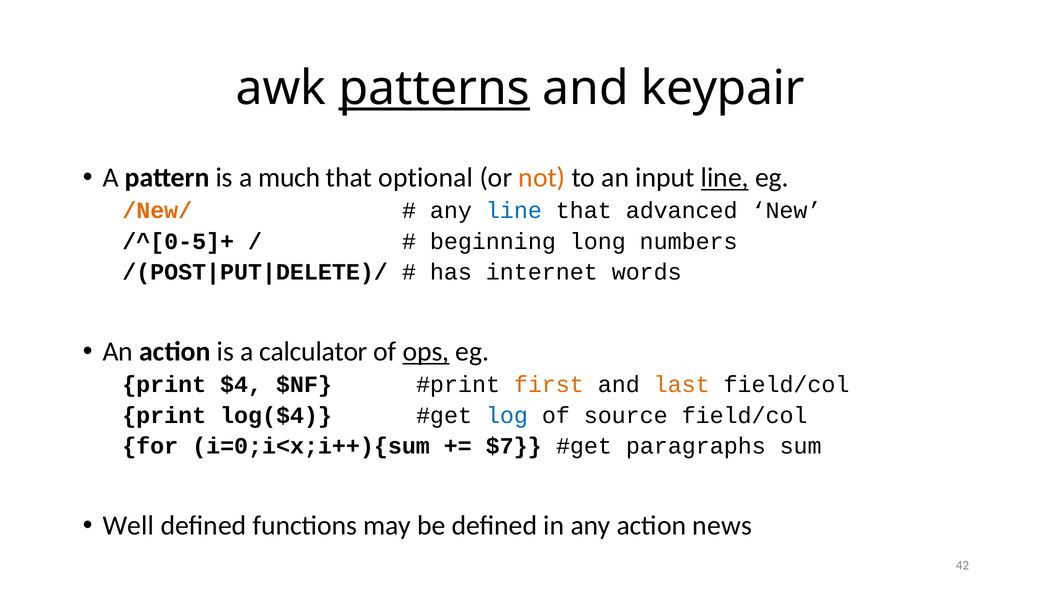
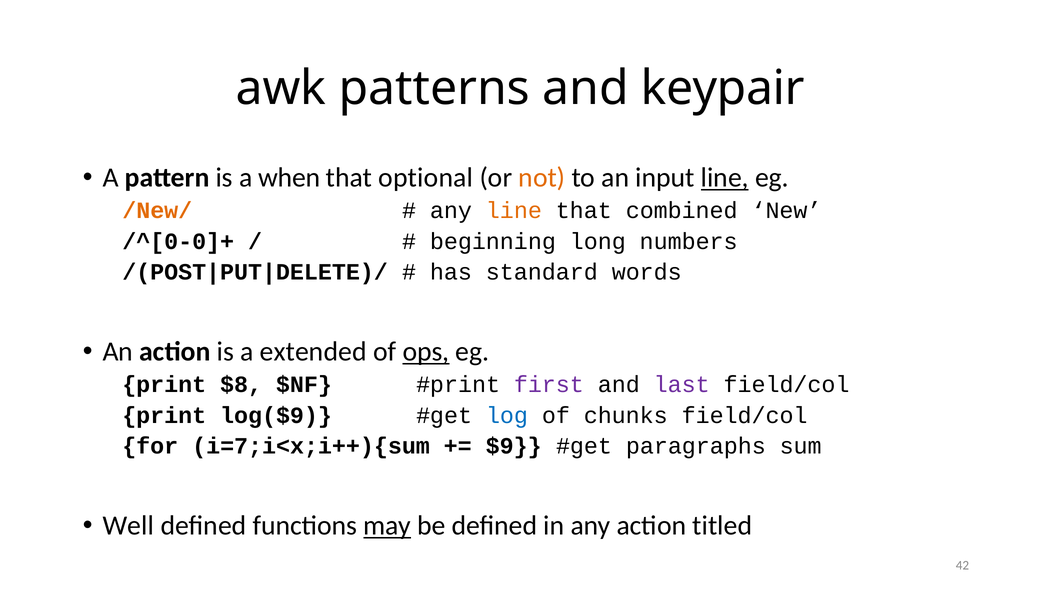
patterns underline: present -> none (434, 88)
much: much -> when (289, 178)
line colour: blue -> orange (514, 211)
advanced: advanced -> combined (682, 211)
/^[0-5]+: /^[0-5]+ -> /^[0-0]+ (178, 241)
internet: internet -> standard (542, 272)
calculator: calculator -> extended (313, 352)
$4: $4 -> $8 (241, 385)
first colour: orange -> purple (549, 385)
last colour: orange -> purple (682, 385)
log($4: log($4 -> log($9 (276, 415)
source: source -> chunks (626, 415)
i=0;i<x;i++){sum: i=0;i<x;i++){sum -> i=7;i<x;i++){sum (311, 446)
$7: $7 -> $9 (514, 446)
may underline: none -> present (387, 525)
news: news -> titled (722, 525)
